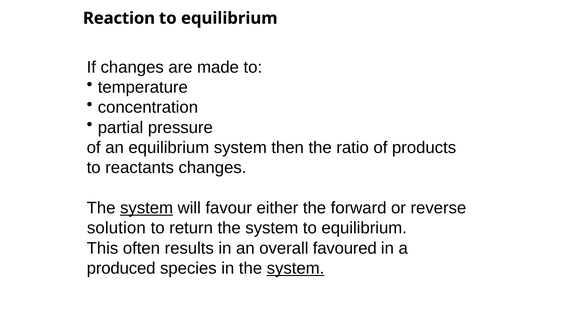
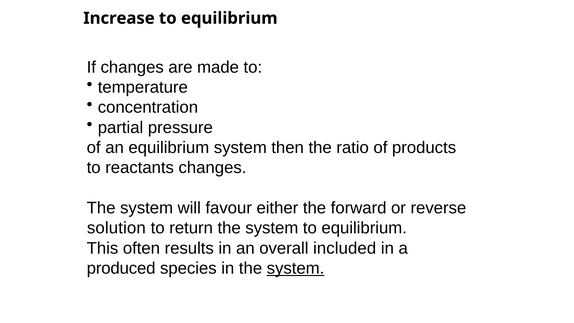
Reaction: Reaction -> Increase (119, 18)
system underline: present -> none (147, 208)
favoured: favoured -> included (345, 248)
